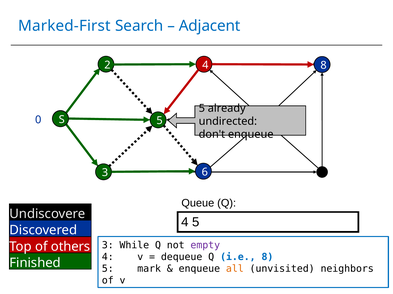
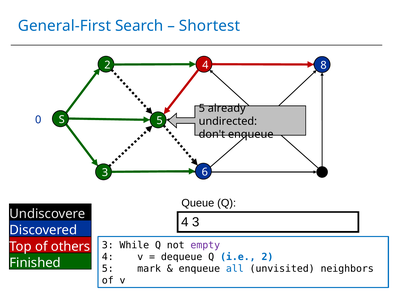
Marked-First: Marked-First -> General-First (64, 26)
Adjacent: Adjacent -> Shortest (210, 26)
4 5: 5 -> 3 (196, 223)
i.e 8: 8 -> 2 (267, 257)
all colour: orange -> blue (235, 269)
